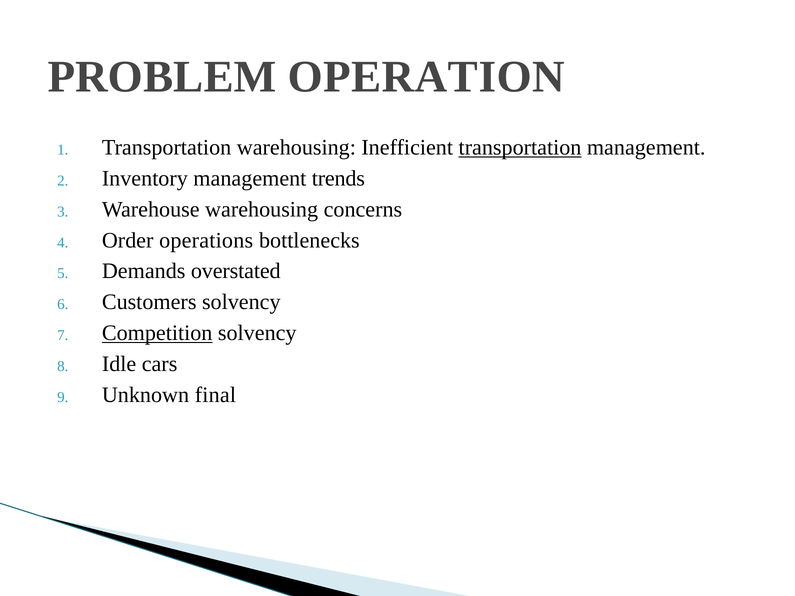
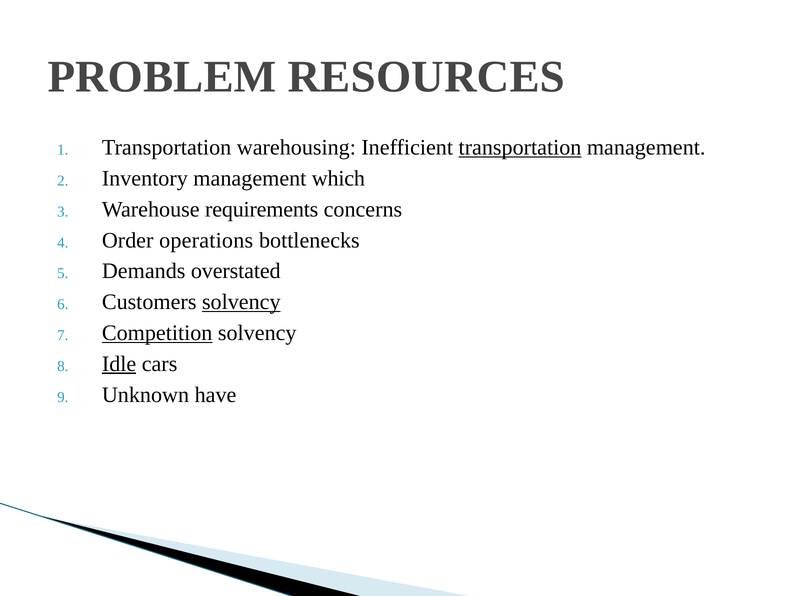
OPERATION: OPERATION -> RESOURCES (426, 77)
trends: trends -> which (338, 179)
Warehouse warehousing: warehousing -> requirements (262, 209)
solvency underline: none -> present (241, 302)
Idle underline: none -> present (119, 364)
final: final -> have (216, 395)
